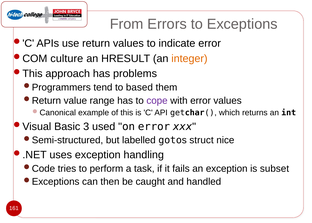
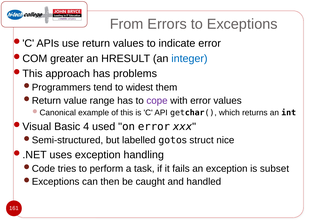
culture: culture -> greater (67, 58)
integer colour: orange -> blue (189, 58)
based: based -> widest (139, 87)
3: 3 -> 4 (86, 126)
